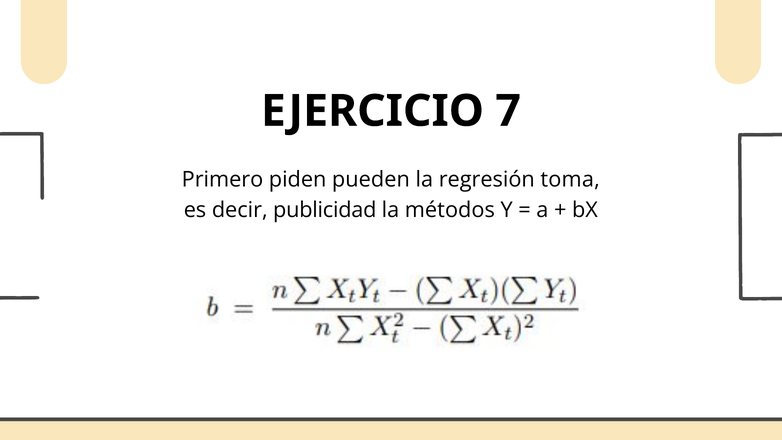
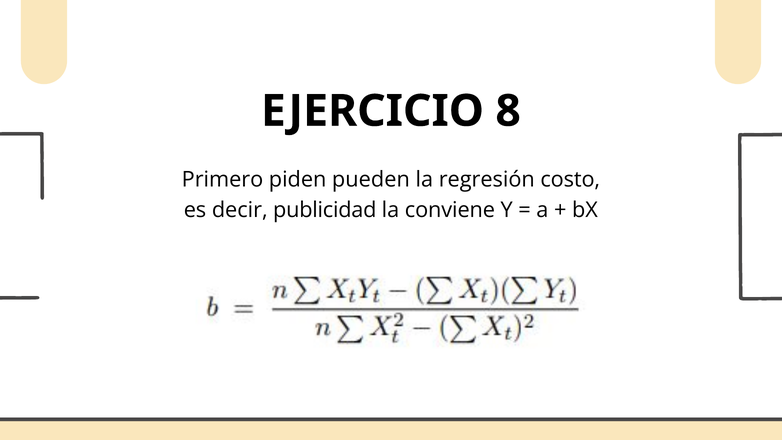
7: 7 -> 8 (508, 111)
toma: toma -> costo (570, 180)
métodos: métodos -> conviene (450, 210)
